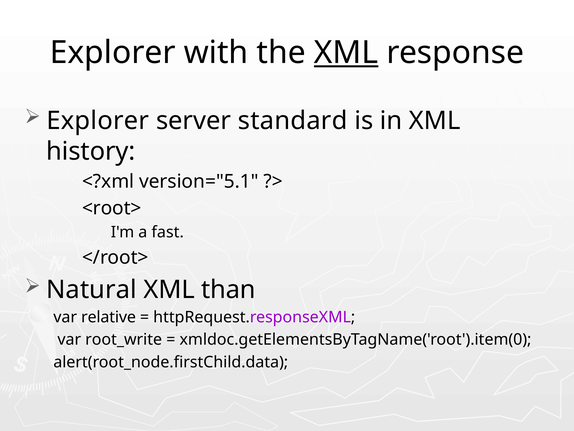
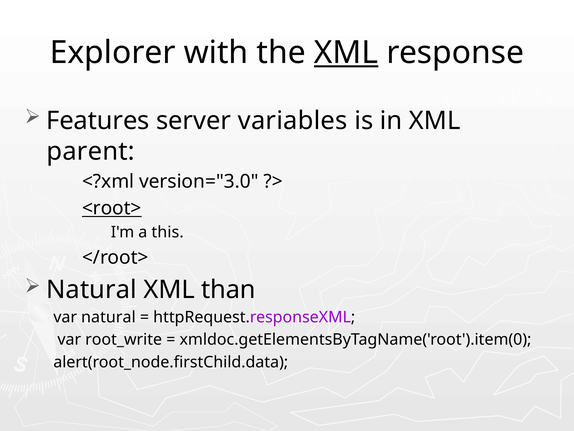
Explorer: Explorer -> Features (98, 120)
standard: standard -> variables (293, 120)
history: history -> parent (91, 151)
version="5.1: version="5.1 -> version="3.0 (199, 181)
<root> underline: none -> present (112, 208)
fast: fast -> this (168, 232)
var relative: relative -> natural (108, 317)
